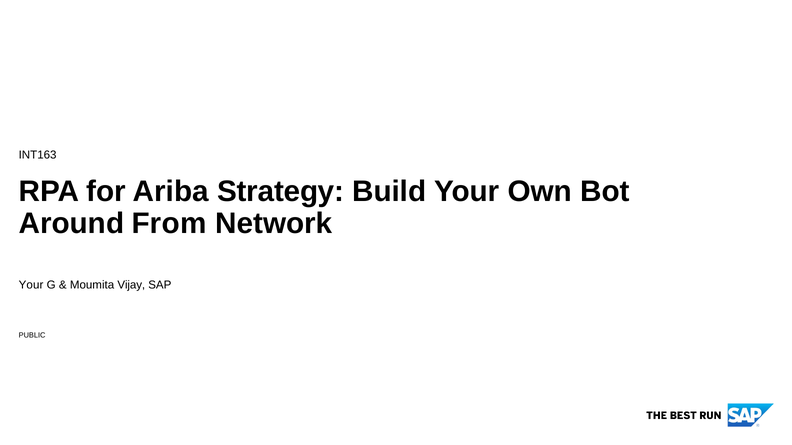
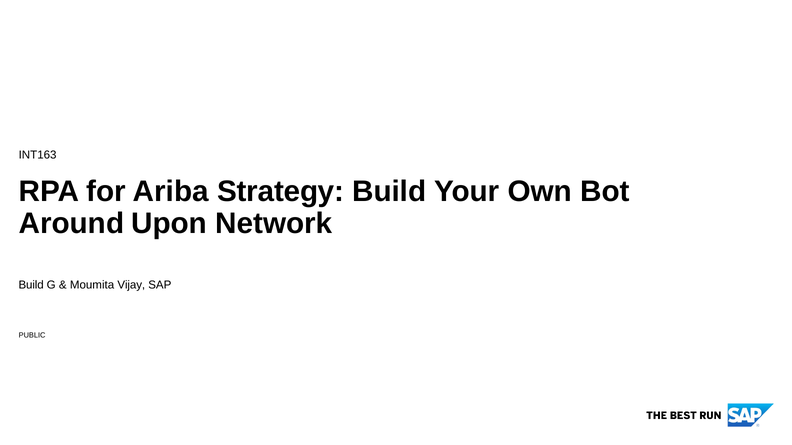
From: From -> Upon (169, 224)
Your: Your -> Build (31, 285)
